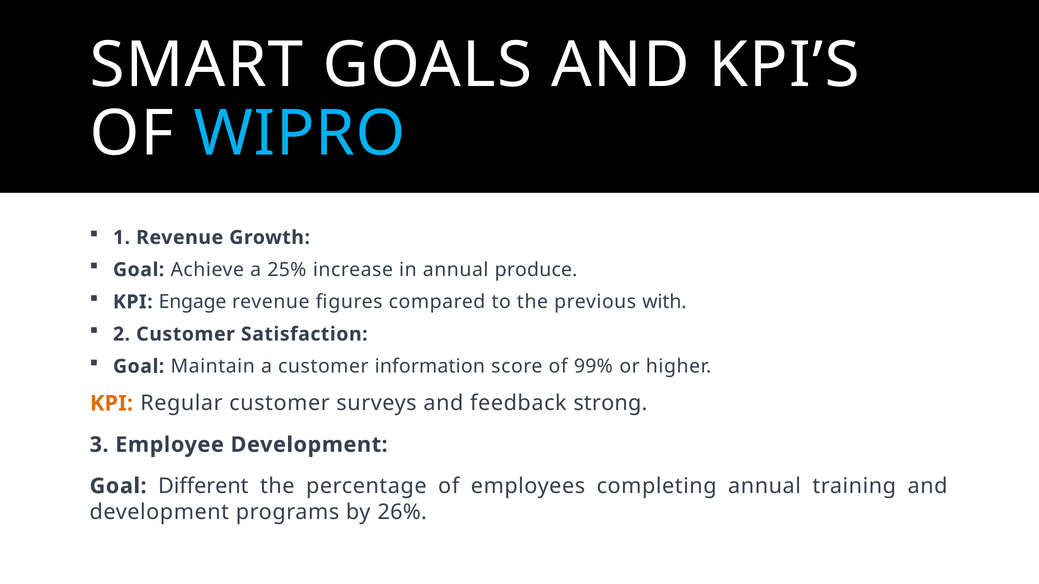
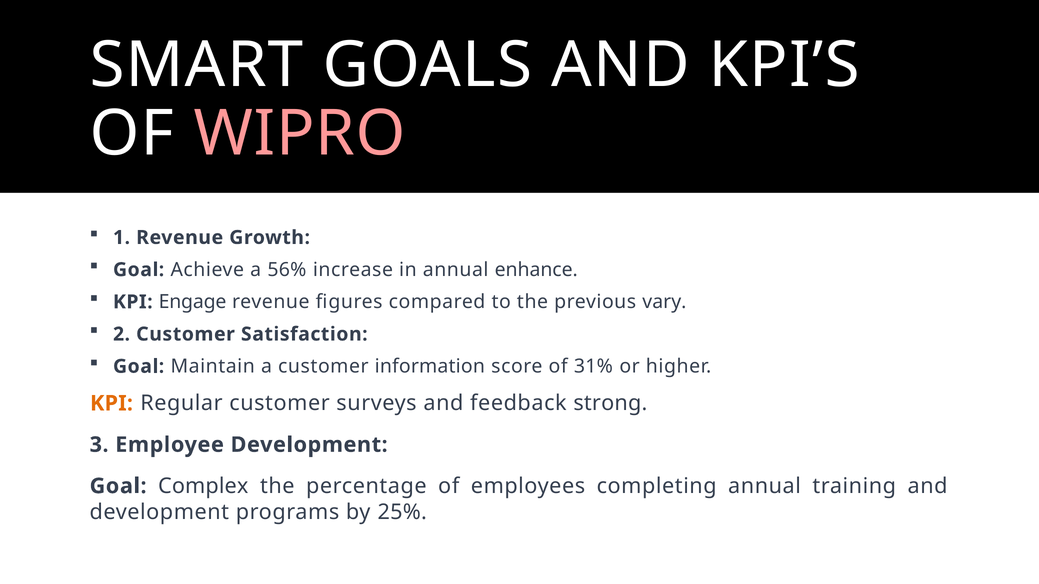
WIPRO colour: light blue -> pink (300, 134)
25%: 25% -> 56% (287, 270)
produce: produce -> enhance (536, 270)
with: with -> vary (664, 302)
99%: 99% -> 31% (593, 367)
Different: Different -> Complex (203, 486)
26%: 26% -> 25% (402, 513)
